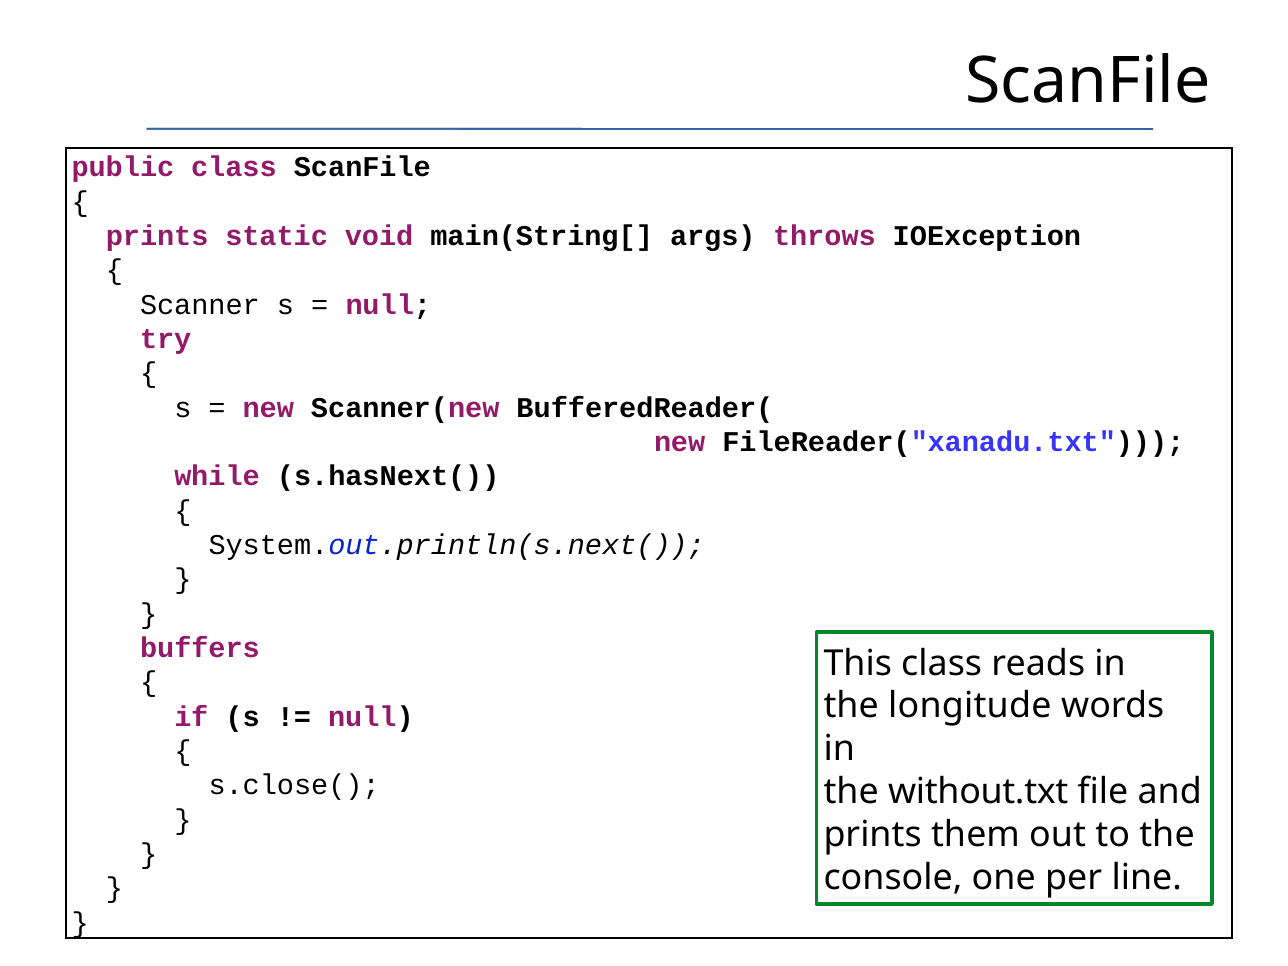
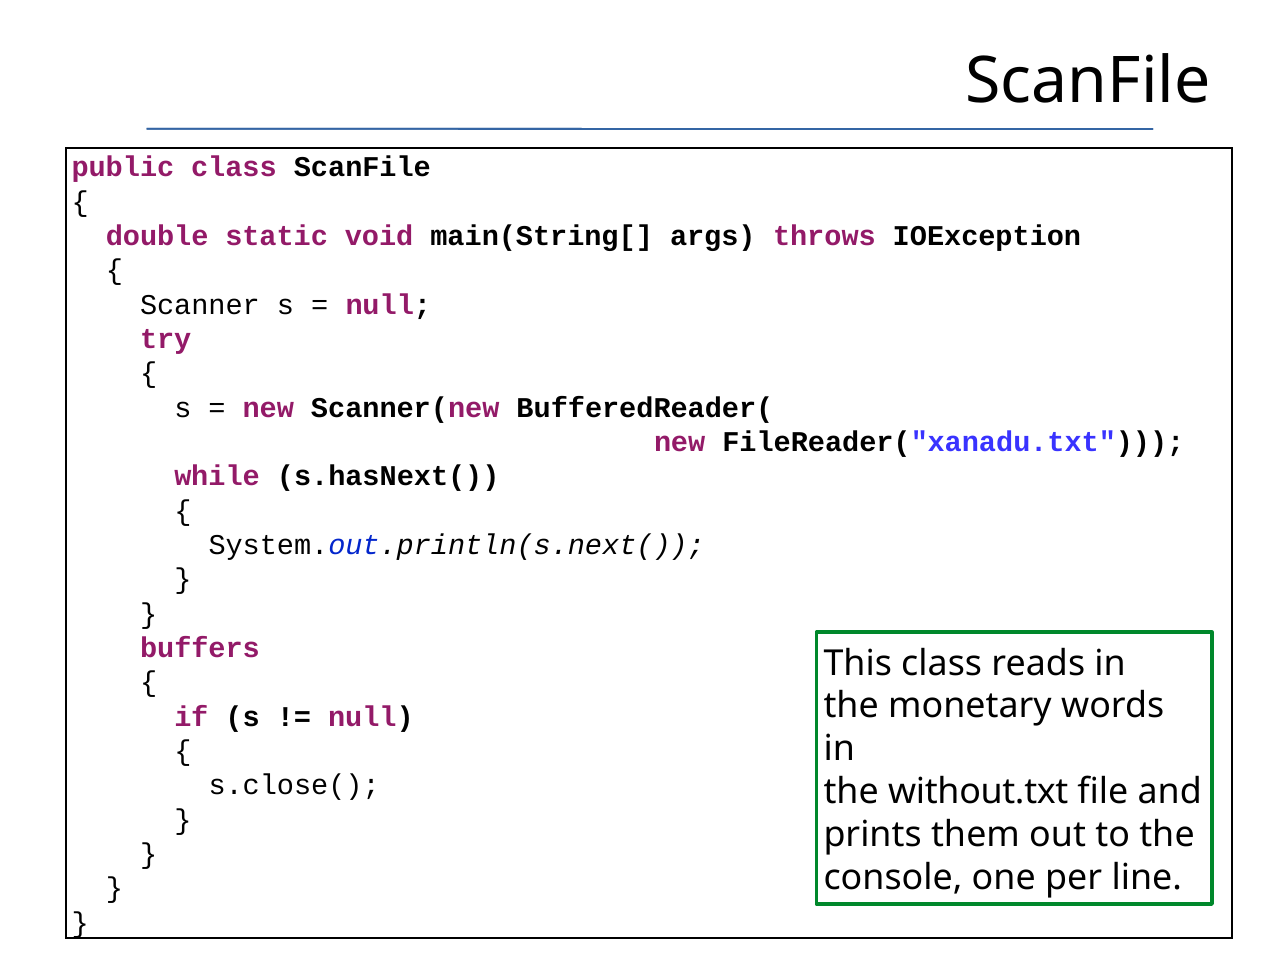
prints: prints -> double (157, 236)
longitude: longitude -> monetary (970, 706)
